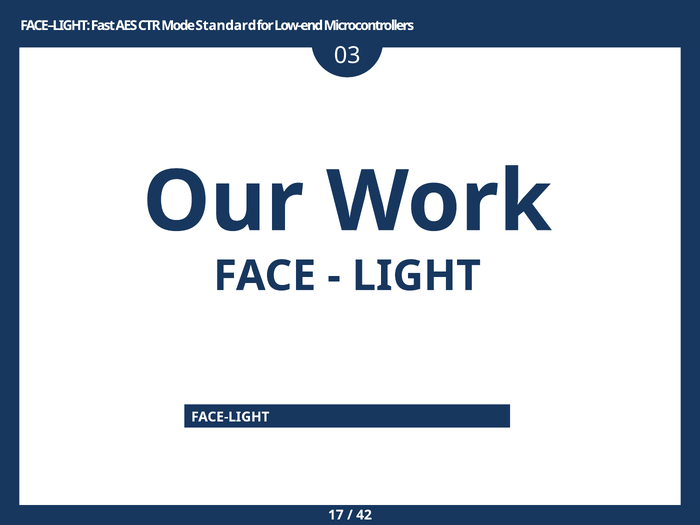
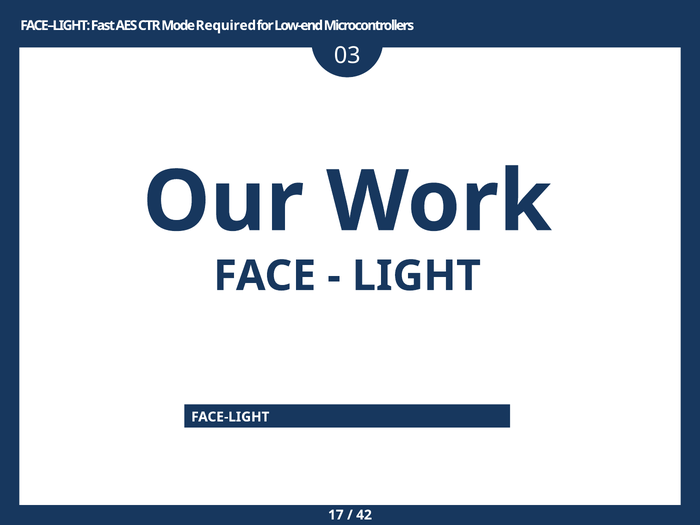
Standard: Standard -> Required (226, 25)
